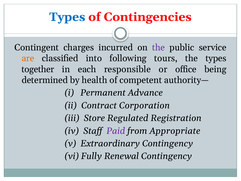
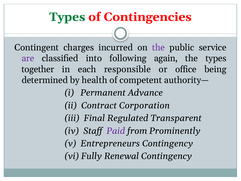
Types colour: blue -> green (67, 17)
are colour: orange -> purple (28, 58)
tours: tours -> again (166, 58)
Store: Store -> Final (94, 118)
Registration: Registration -> Transparent (176, 118)
Appropriate: Appropriate -> Prominently (175, 131)
Extraordinary: Extraordinary -> Entrepreneurs (110, 143)
